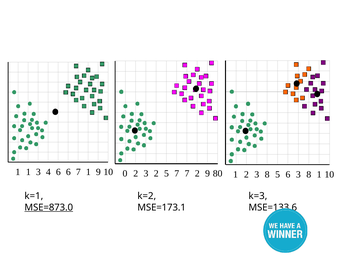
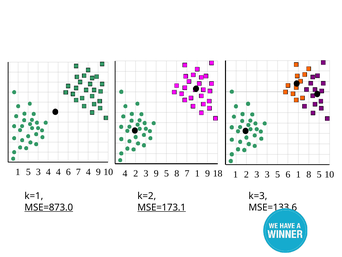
1 1: 1 -> 5 (28, 172)
4 6: 6 -> 4 (58, 172)
7 1: 1 -> 4 (88, 172)
10 0: 0 -> 4 (125, 173)
3 2: 2 -> 9 (156, 173)
5 7: 7 -> 8 (177, 173)
7 2: 2 -> 1 (197, 173)
80: 80 -> 18 (218, 173)
2 3 8: 8 -> 3 (267, 174)
6 3: 3 -> 1 (298, 174)
8 1: 1 -> 5 (319, 174)
MSE=173.1 underline: none -> present (162, 207)
